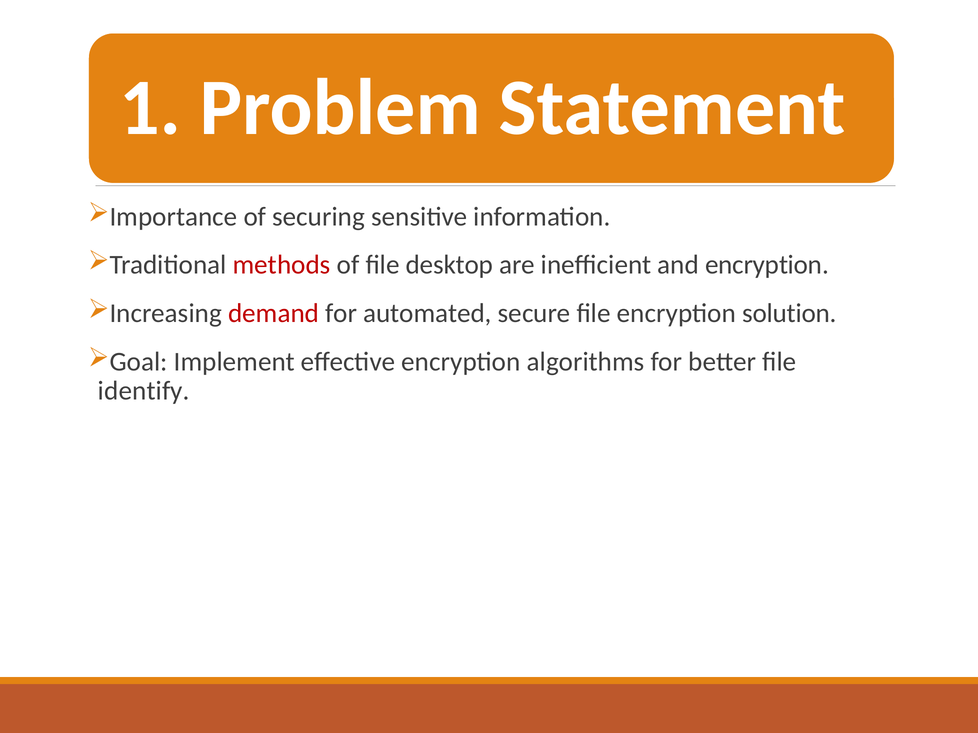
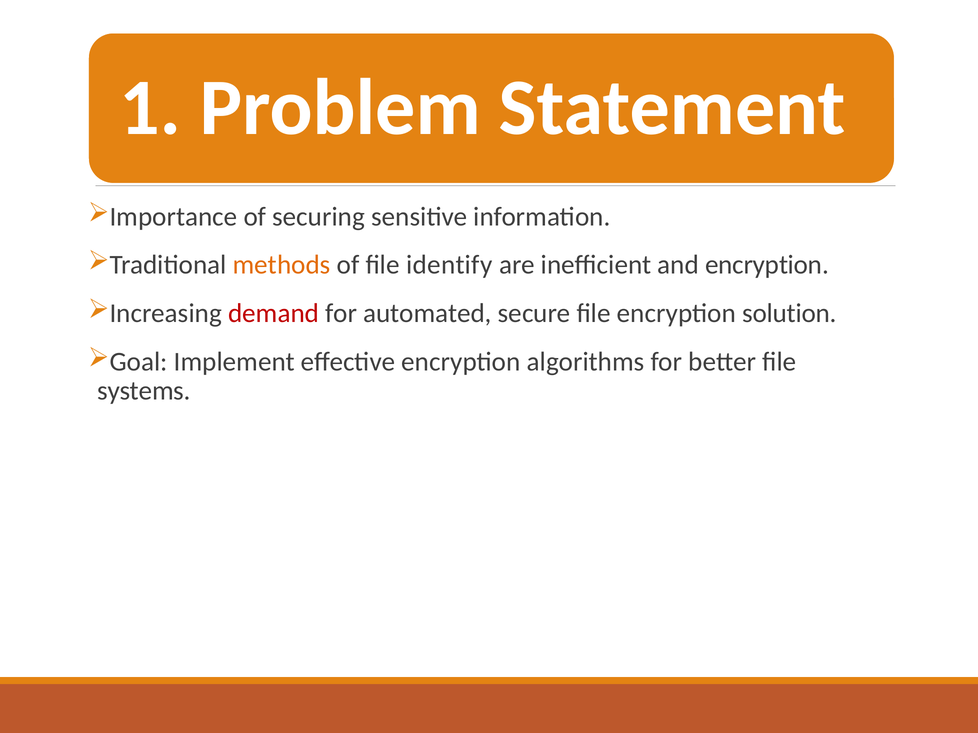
methods colour: red -> orange (282, 265)
desktop: desktop -> identify (449, 265)
identify: identify -> systems (144, 391)
